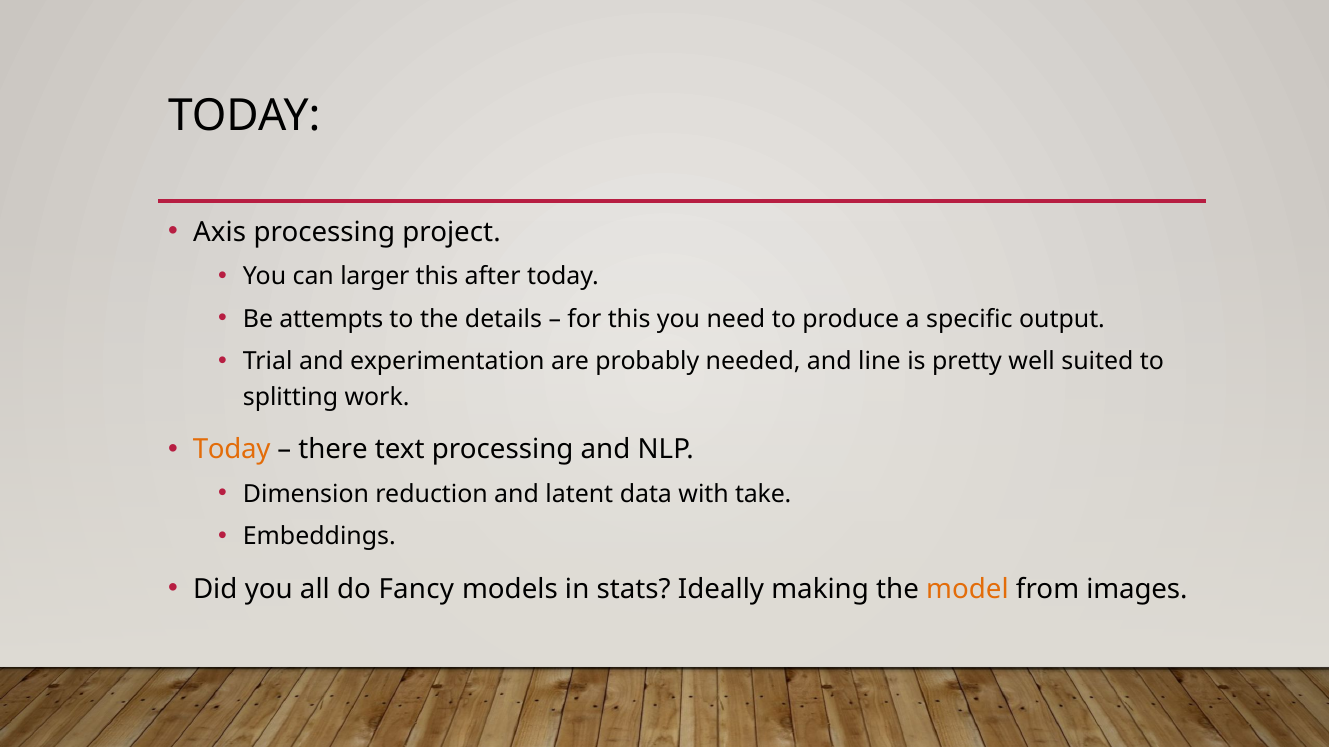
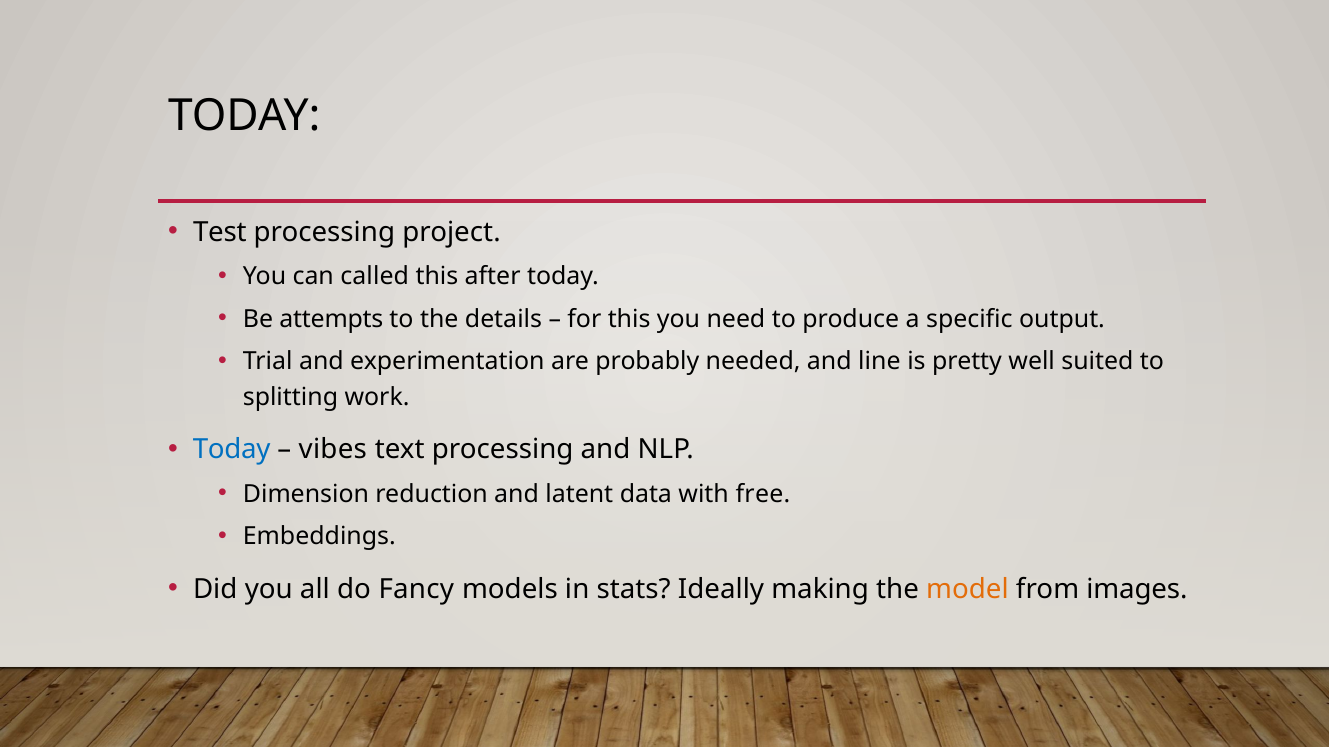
Axis: Axis -> Test (220, 232)
larger: larger -> called (375, 276)
Today colour: orange -> blue (232, 450)
there: there -> vibes (333, 450)
take: take -> free (763, 494)
